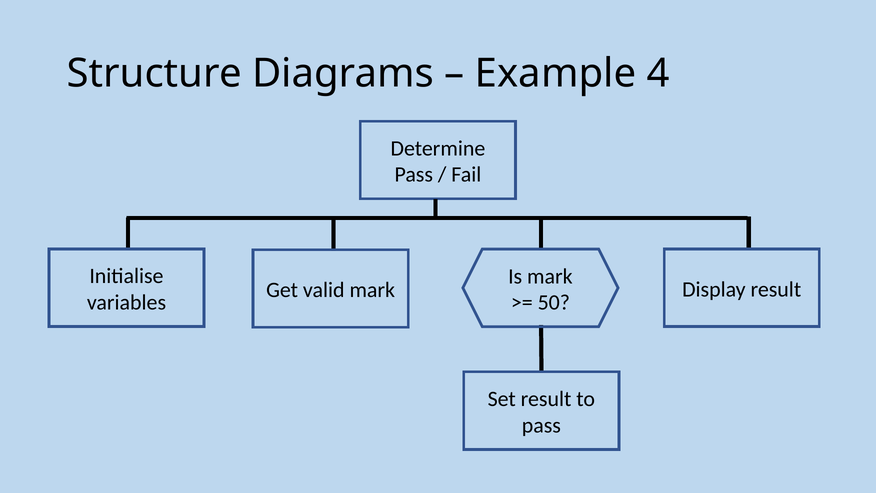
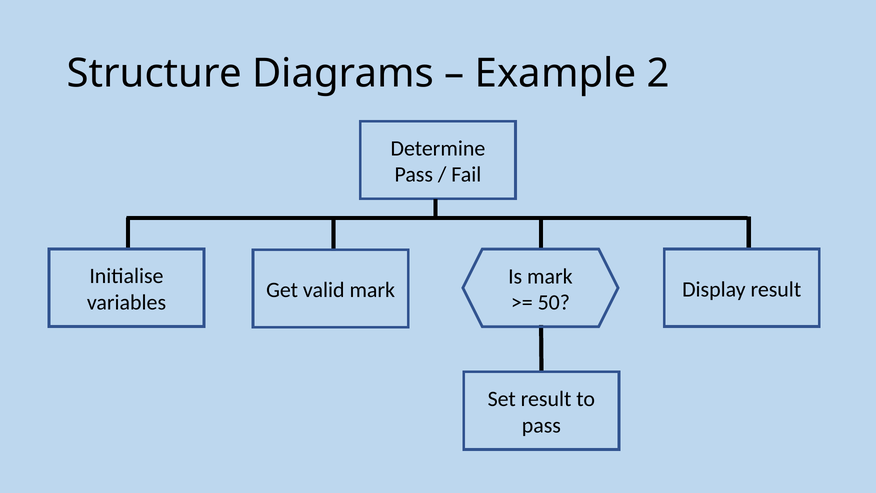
4: 4 -> 2 (658, 74)
